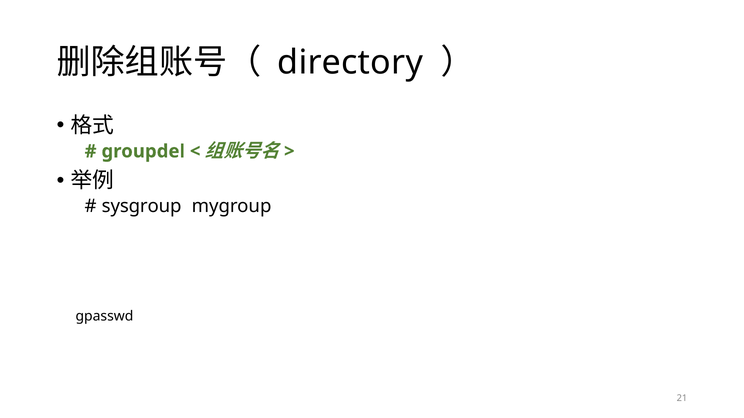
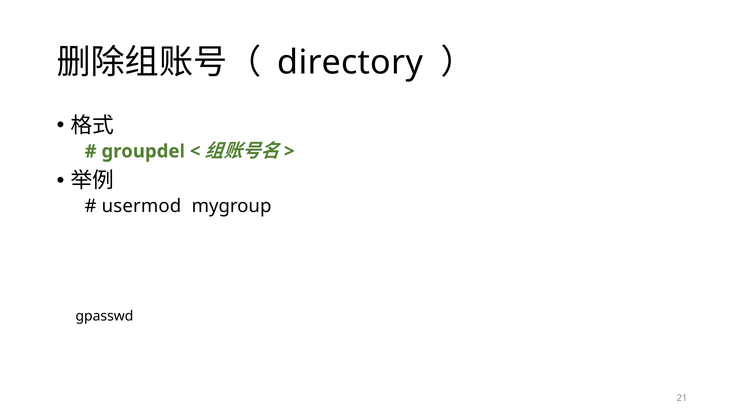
sysgroup: sysgroup -> usermod (141, 207)
